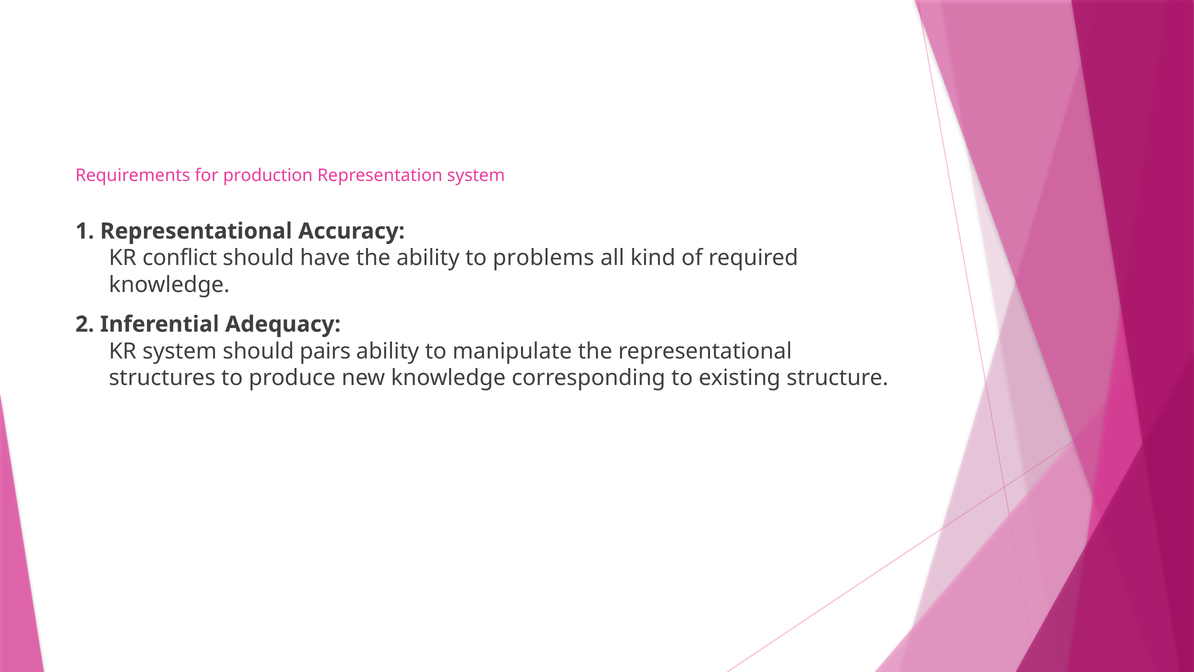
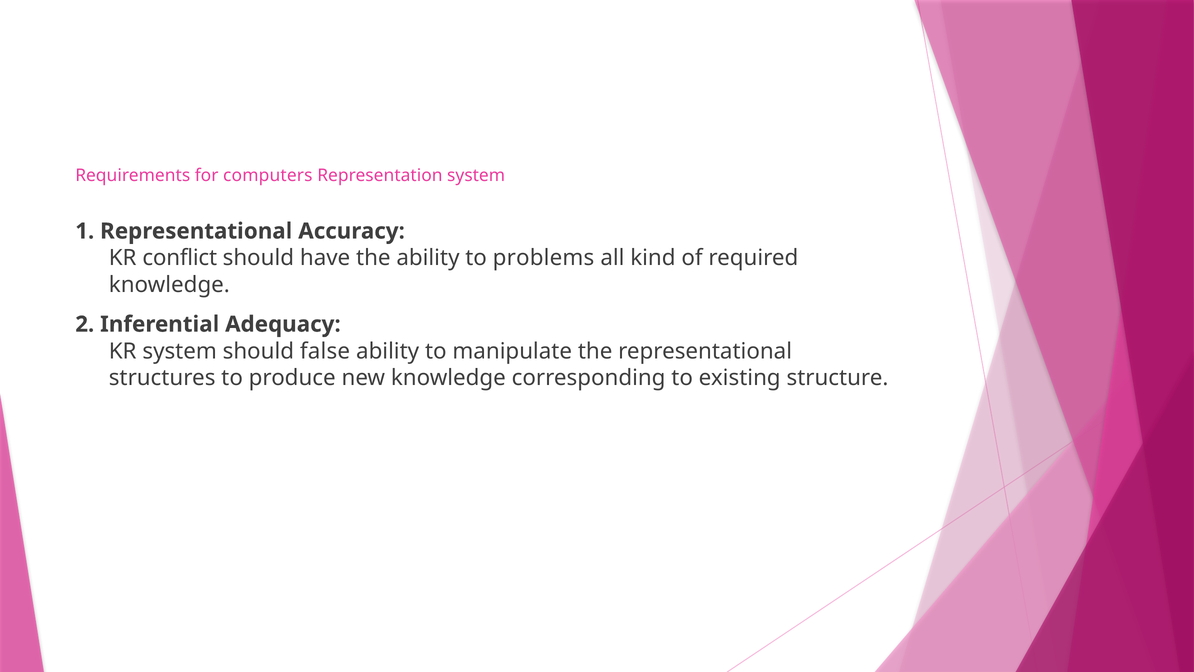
production: production -> computers (268, 175)
pairs: pairs -> false (325, 351)
